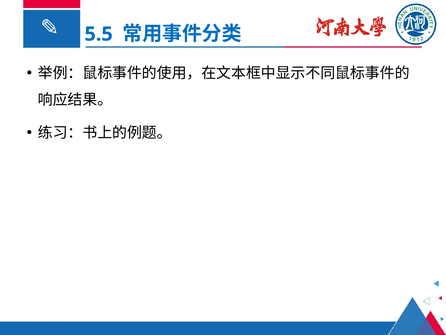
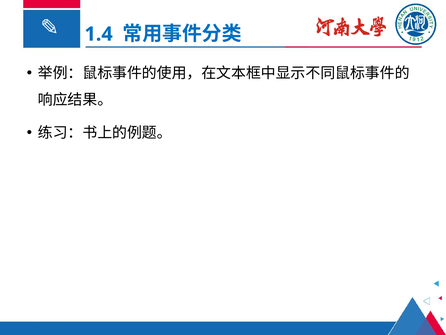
5.5: 5.5 -> 1.4 (99, 34)
